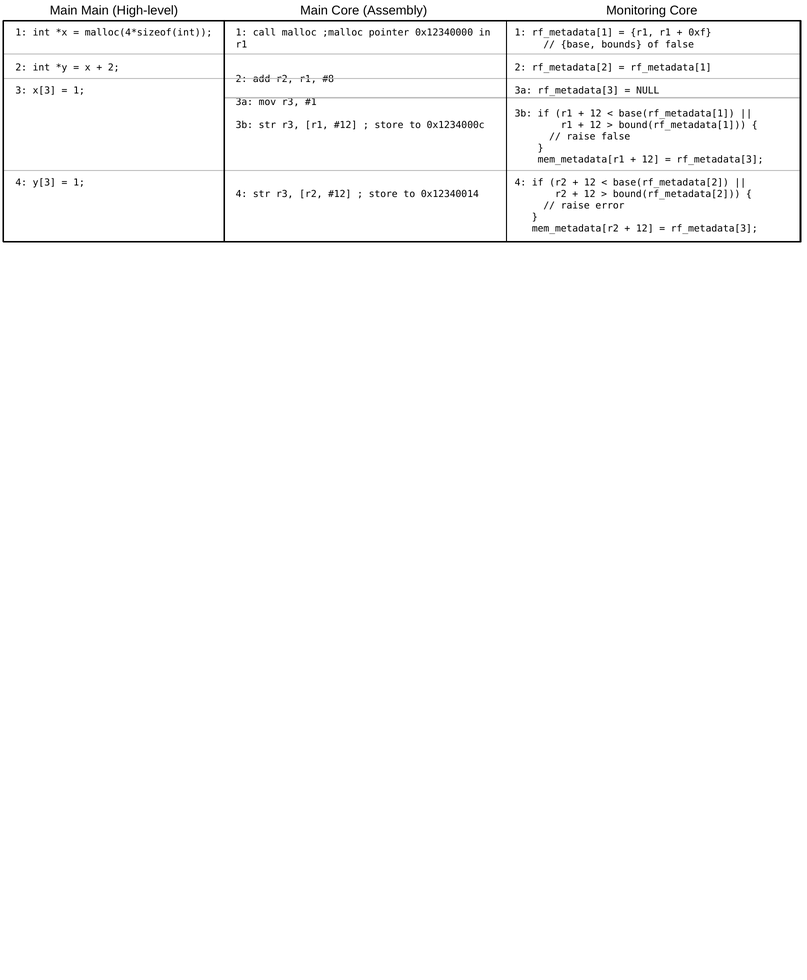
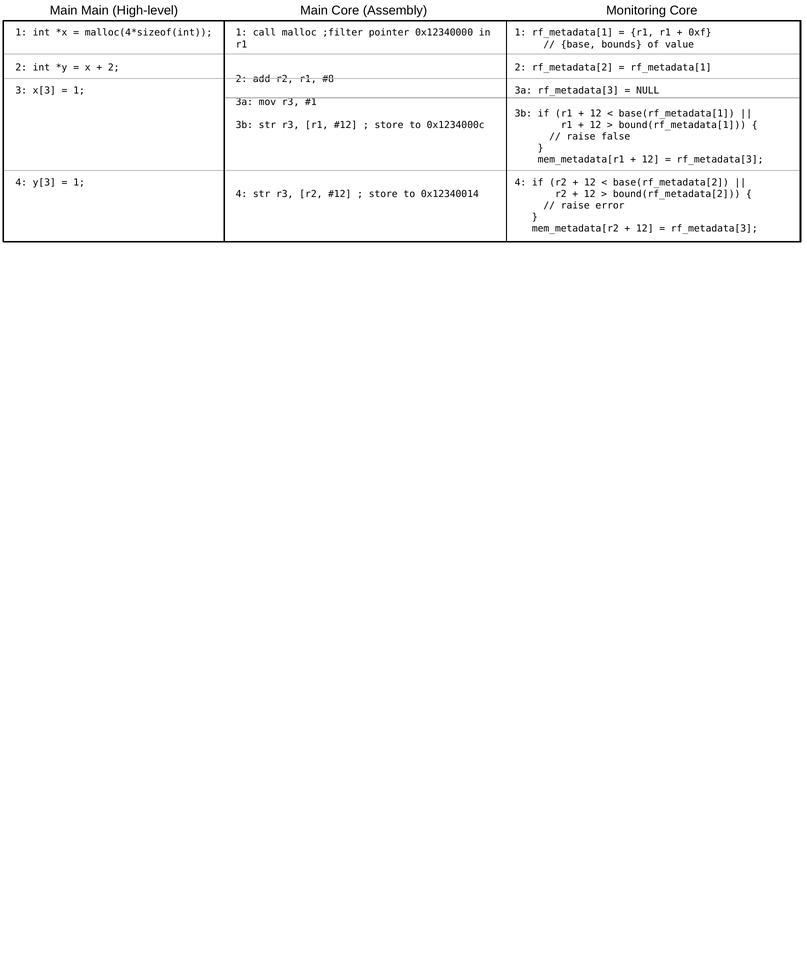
;malloc: ;malloc -> ;filter (343, 33)
of false: false -> value (680, 44)
